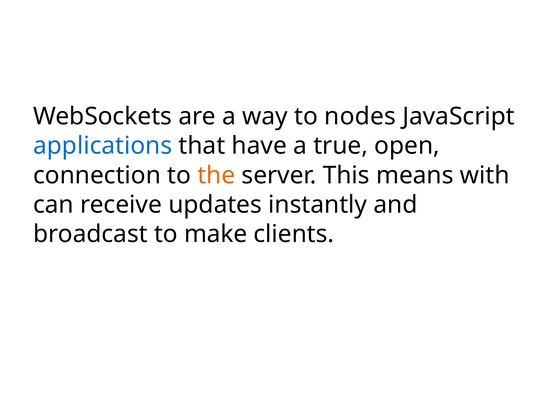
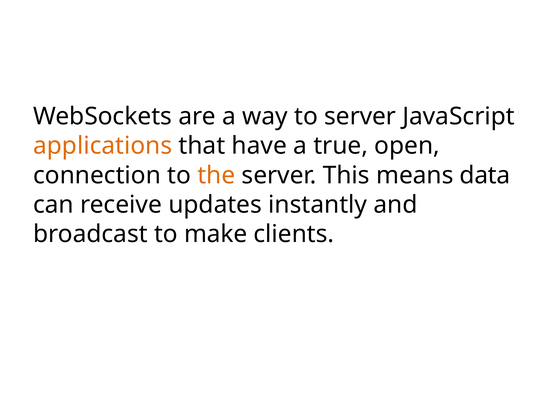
to nodes: nodes -> server (360, 116)
applications colour: blue -> orange (103, 146)
with: with -> data (485, 175)
